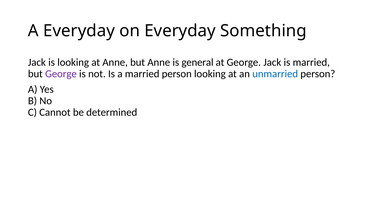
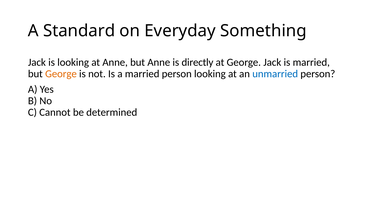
A Everyday: Everyday -> Standard (79, 31)
general: general -> directly (197, 62)
George colour: purple -> orange (61, 74)
